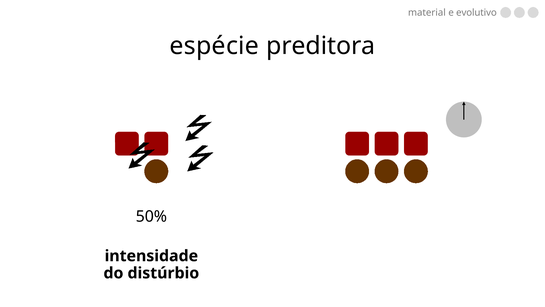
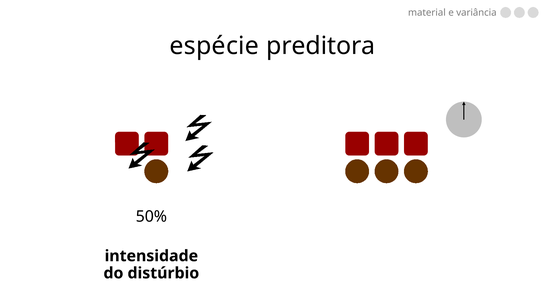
evolutivo: evolutivo -> variância (476, 13)
